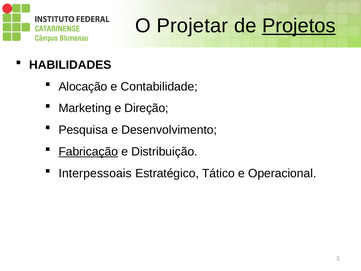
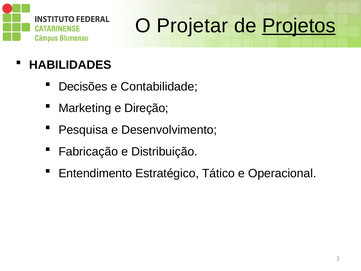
Alocação: Alocação -> Decisões (83, 86)
Fabricação underline: present -> none (88, 151)
Interpessoais: Interpessoais -> Entendimento (95, 173)
